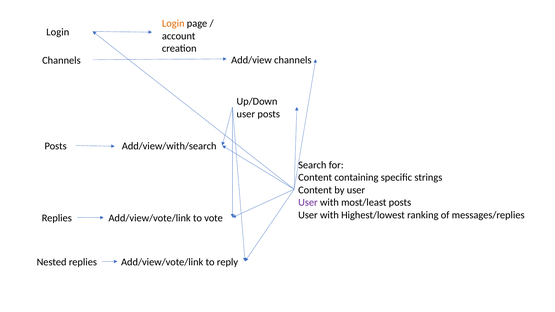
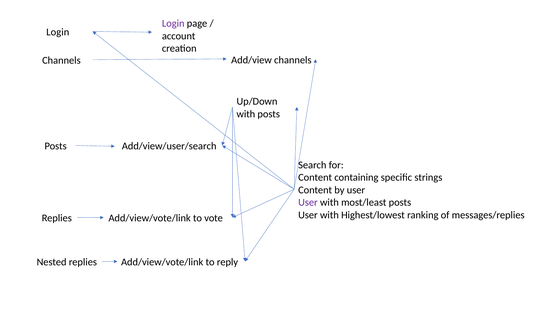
Login colour: orange -> purple (173, 24)
user: user -> with (246, 114)
Add/view/with/search: Add/view/with/search -> Add/view/user/search (169, 146)
